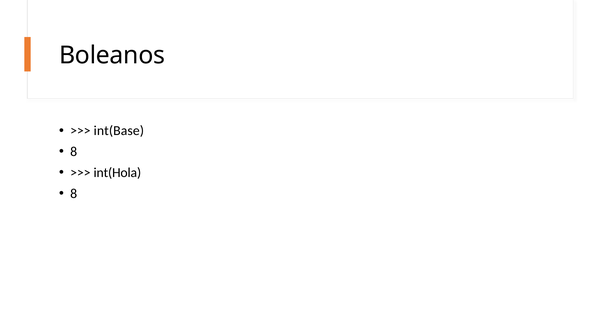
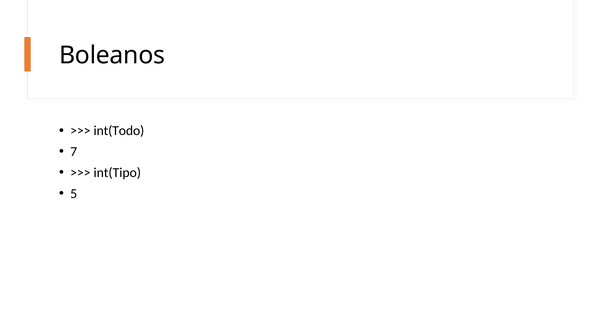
int(Base: int(Base -> int(Todo (119, 131)
8: 8 -> 7 (74, 152)
int(Hola: int(Hola -> int(Tipo (117, 173)
8: 8 -> 5 (74, 194)
